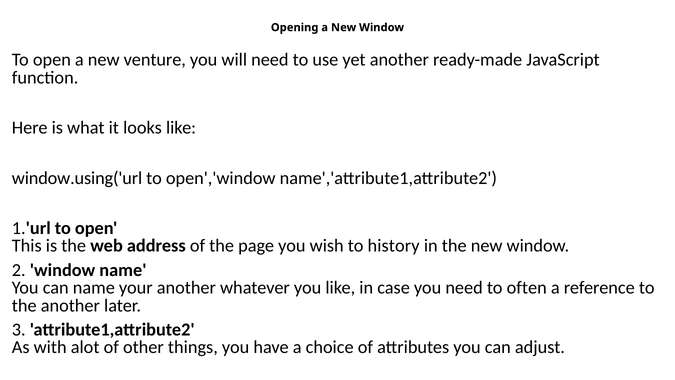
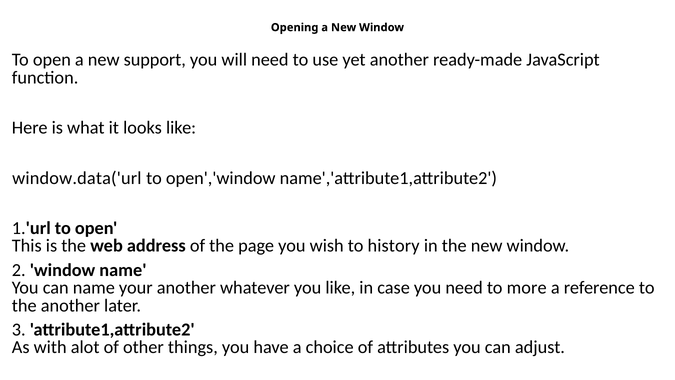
venture: venture -> support (155, 60)
window.using('url: window.using('url -> window.data('url (77, 178)
often: often -> more (527, 288)
